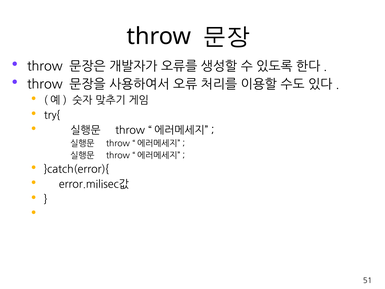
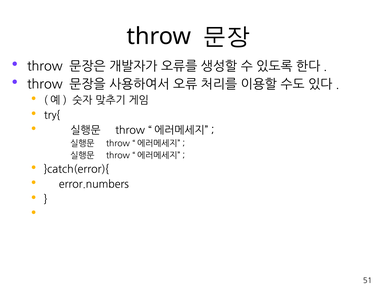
error.milisec값: error.milisec값 -> error.numbers (94, 184)
